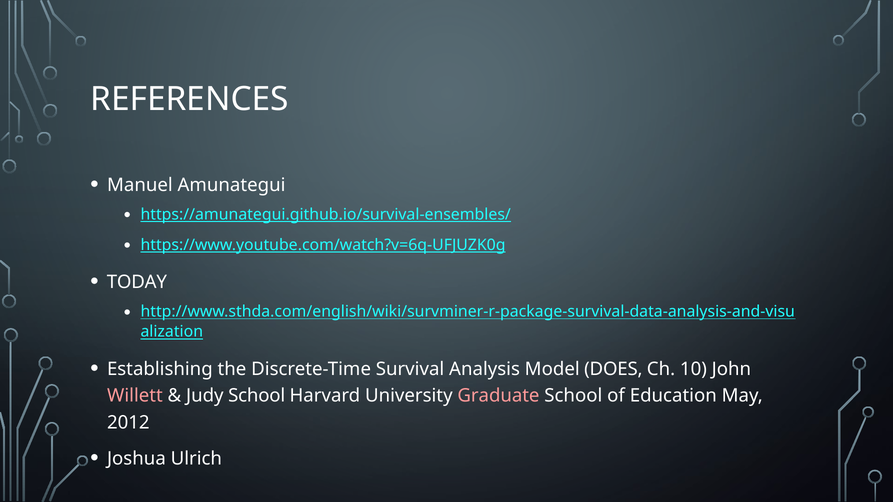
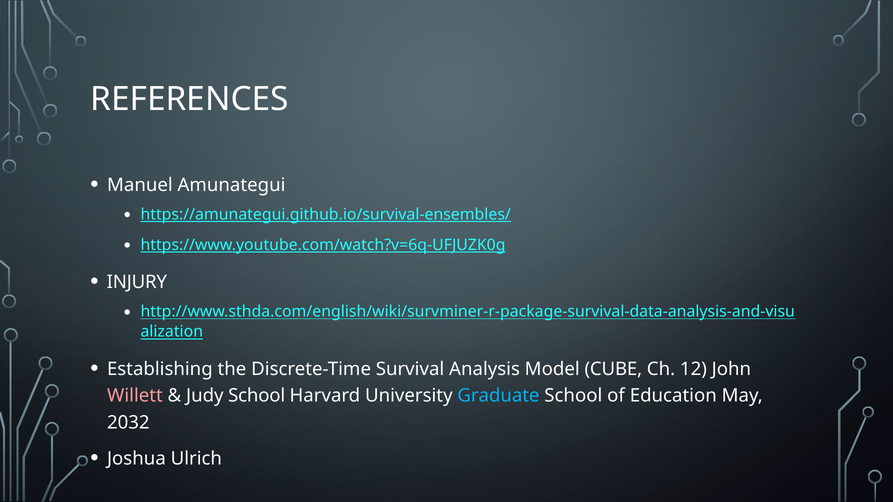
TODAY: TODAY -> INJURY (137, 282)
DOES: DOES -> CUBE (613, 369)
10: 10 -> 12 (693, 369)
Graduate colour: pink -> light blue (498, 396)
2012: 2012 -> 2032 (128, 423)
